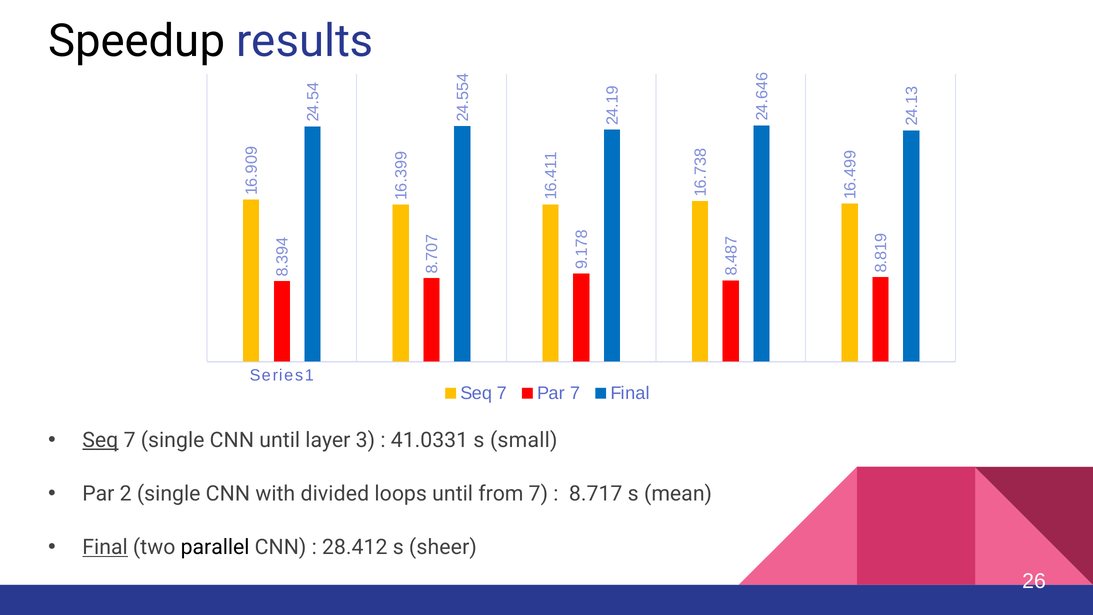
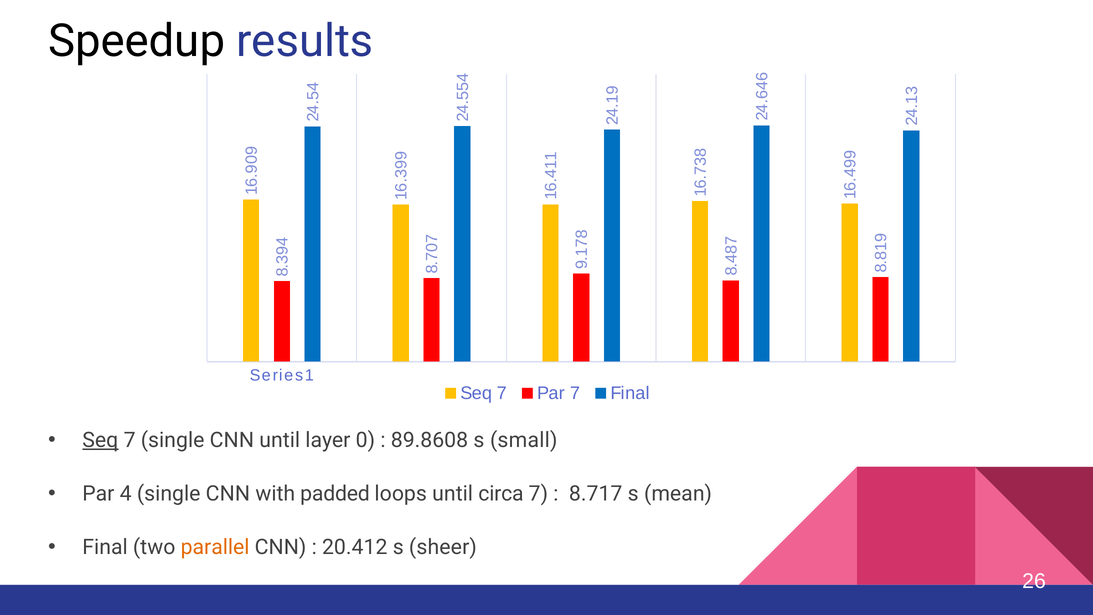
layer 3: 3 -> 0 (365, 440)
41.0331: 41.0331 -> 89.8608 (429, 440)
Par 2: 2 -> 4 (126, 494)
divided: divided -> padded (335, 494)
from: from -> circa (501, 494)
Final underline: present -> none (105, 547)
parallel colour: black -> orange (215, 547)
28.412: 28.412 -> 20.412 (355, 547)
